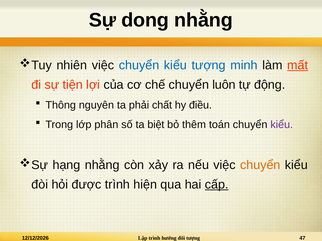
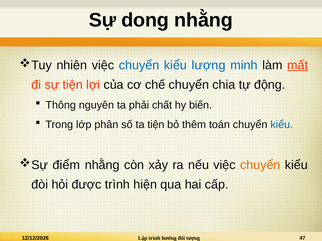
kiểu tượng: tượng -> lượng (209, 65)
luôn: luôn -> chia (224, 85)
điều: điều -> biến (200, 105)
ta biệt: biệt -> tiện (156, 125)
kiểu colour: purple -> blue (282, 125)
hạng: hạng -> điểm (66, 165)
cấp underline: present -> none (217, 185)
